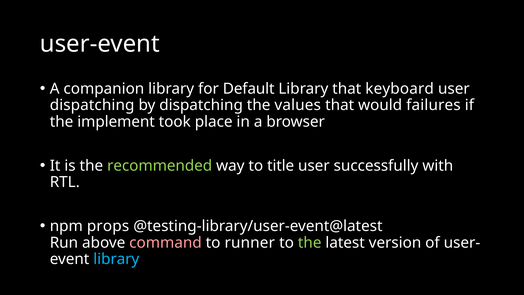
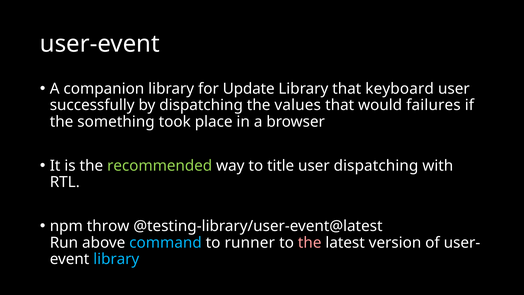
Default: Default -> Update (249, 89)
dispatching: dispatching -> successfully (92, 105)
implement: implement -> something (116, 122)
user successfully: successfully -> dispatching (376, 166)
props: props -> throw (108, 226)
command colour: pink -> light blue (166, 243)
the colour: light green -> pink (310, 243)
